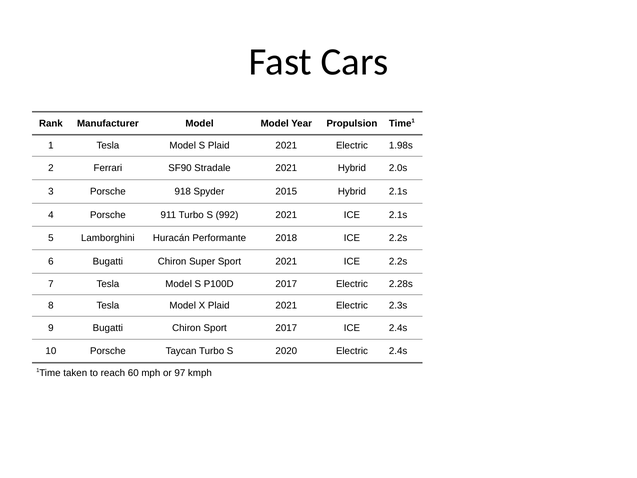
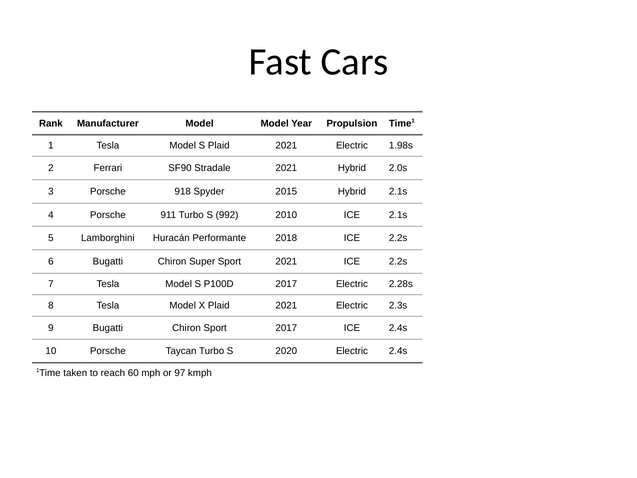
992 2021: 2021 -> 2010 (286, 215)
